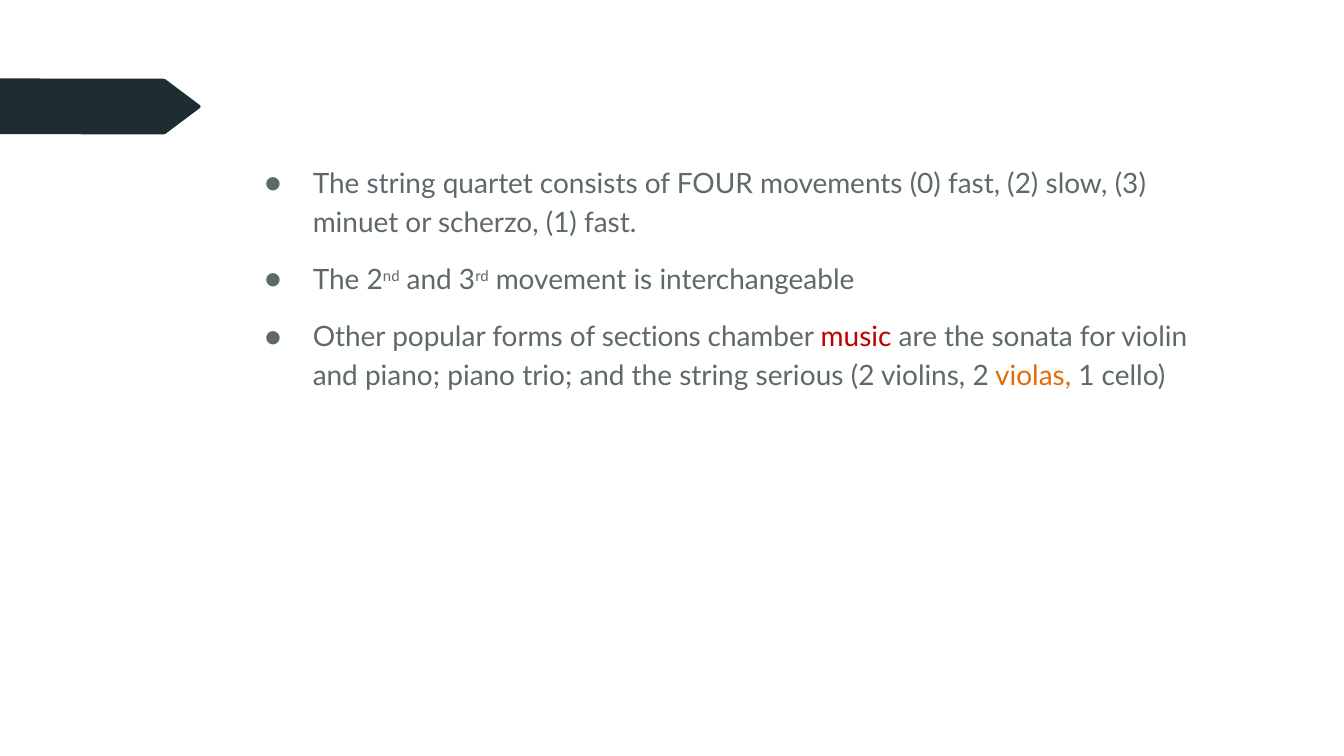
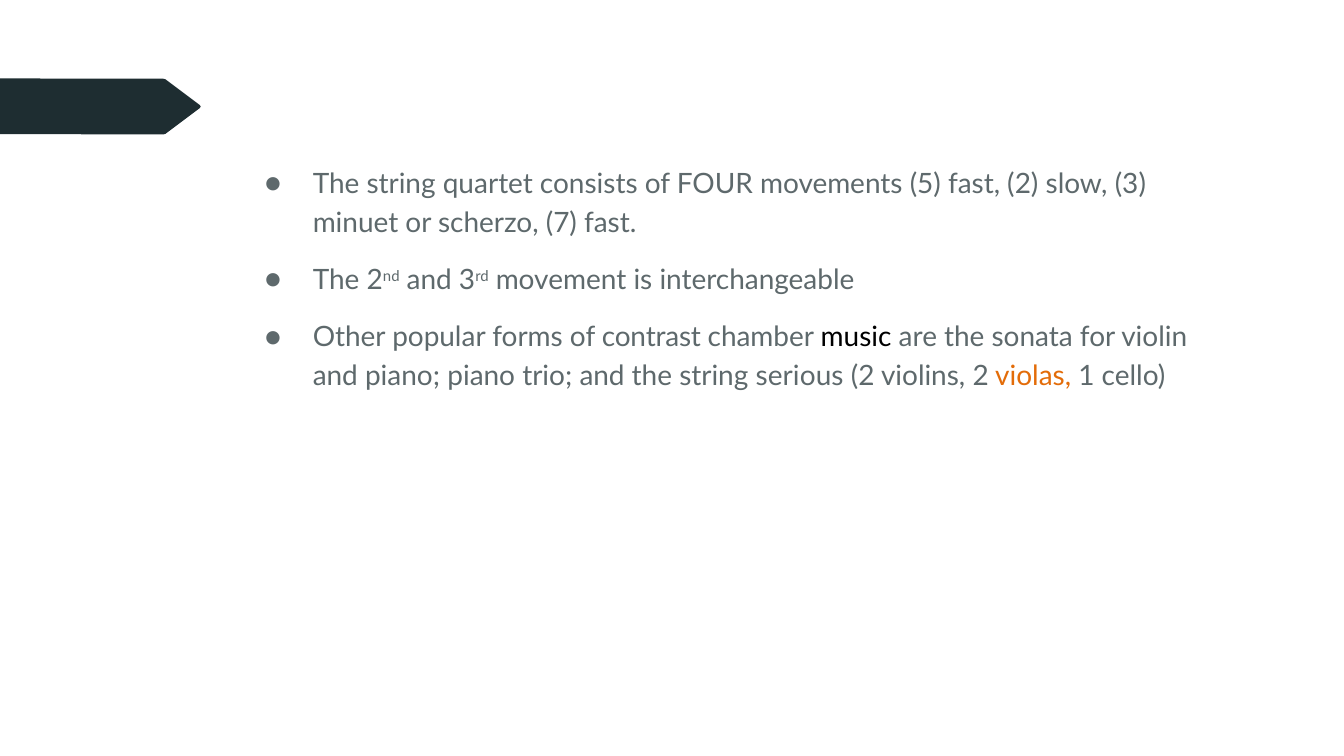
0: 0 -> 5 (925, 184)
scherzo 1: 1 -> 7 (561, 223)
sections: sections -> contrast (651, 338)
music colour: red -> black (856, 338)
